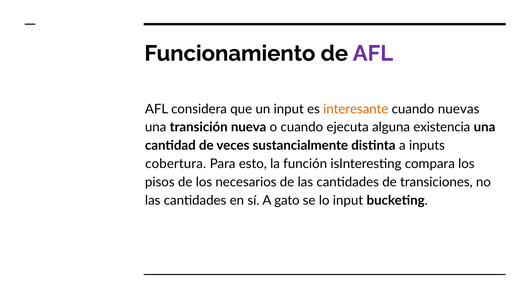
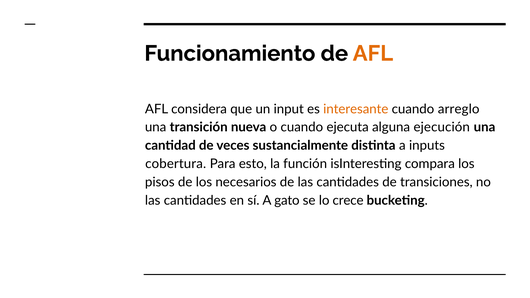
AFL colour: purple -> orange (373, 53)
nuevas: nuevas -> arreglo (459, 109)
existencia: existencia -> ejecución (442, 127)
lo input: input -> crece (348, 200)
